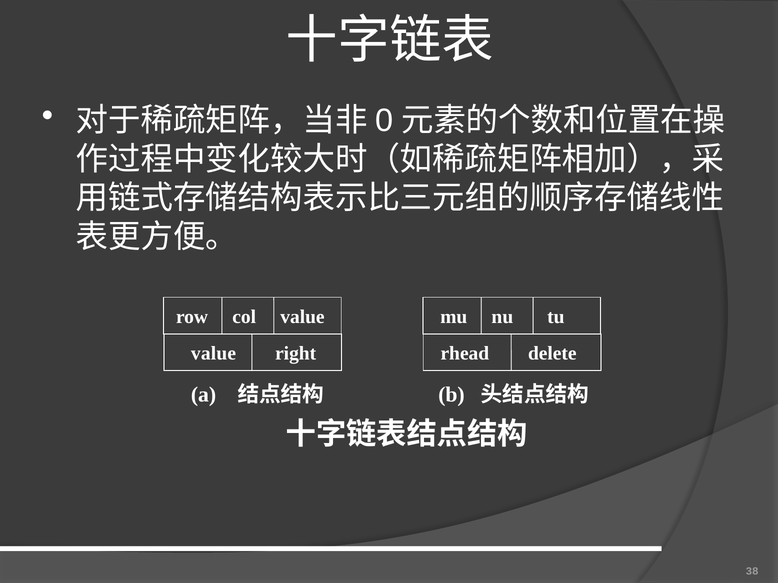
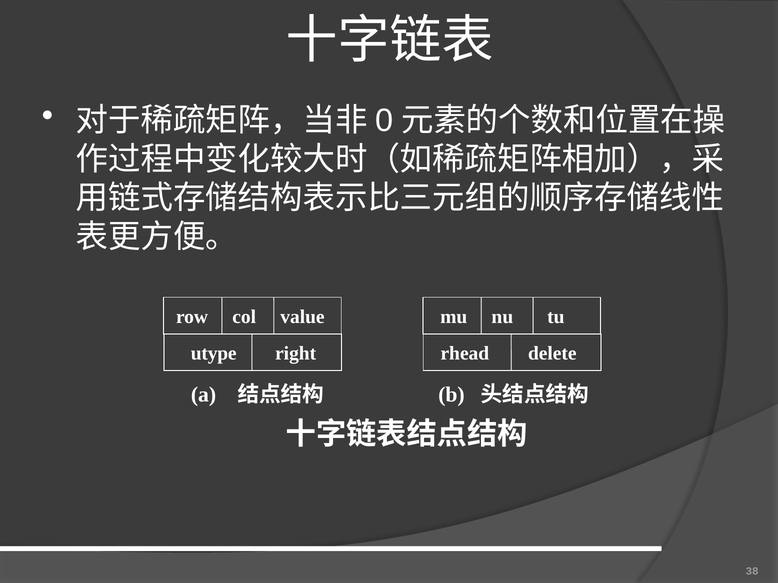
value: value -> utype (214, 354)
